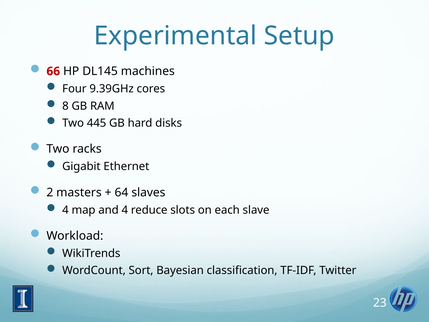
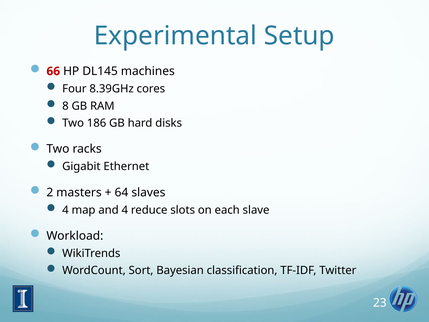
9.39GHz: 9.39GHz -> 8.39GHz (112, 89)
445: 445 -> 186 (97, 123)
